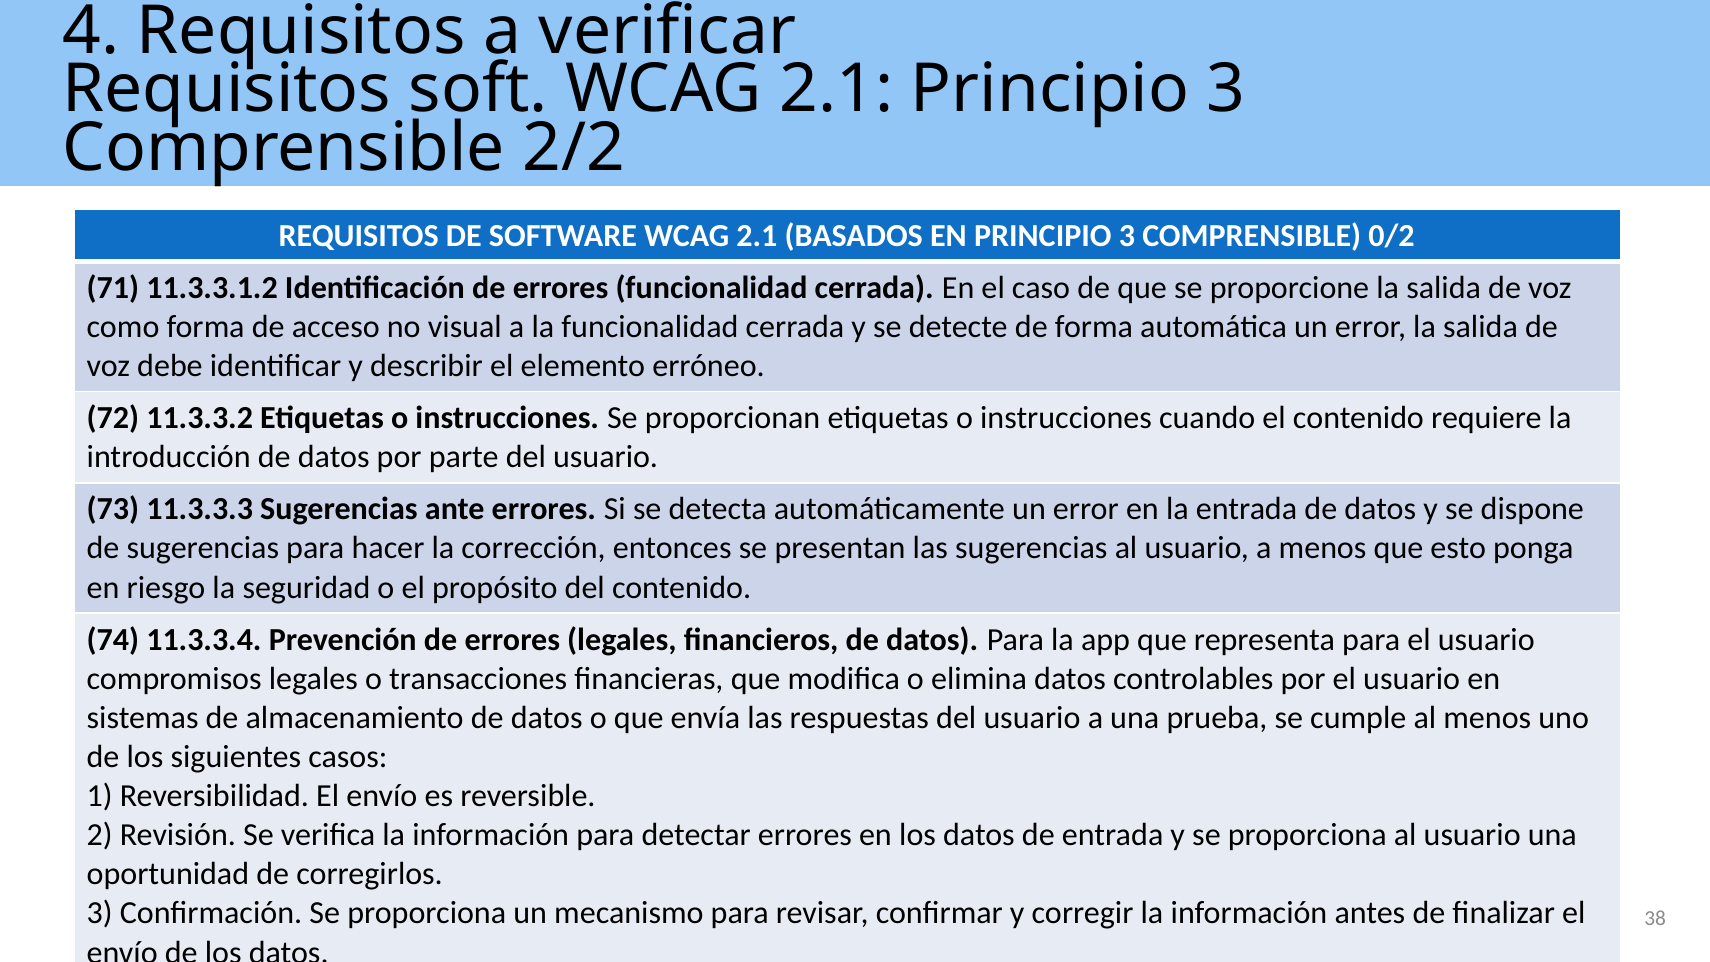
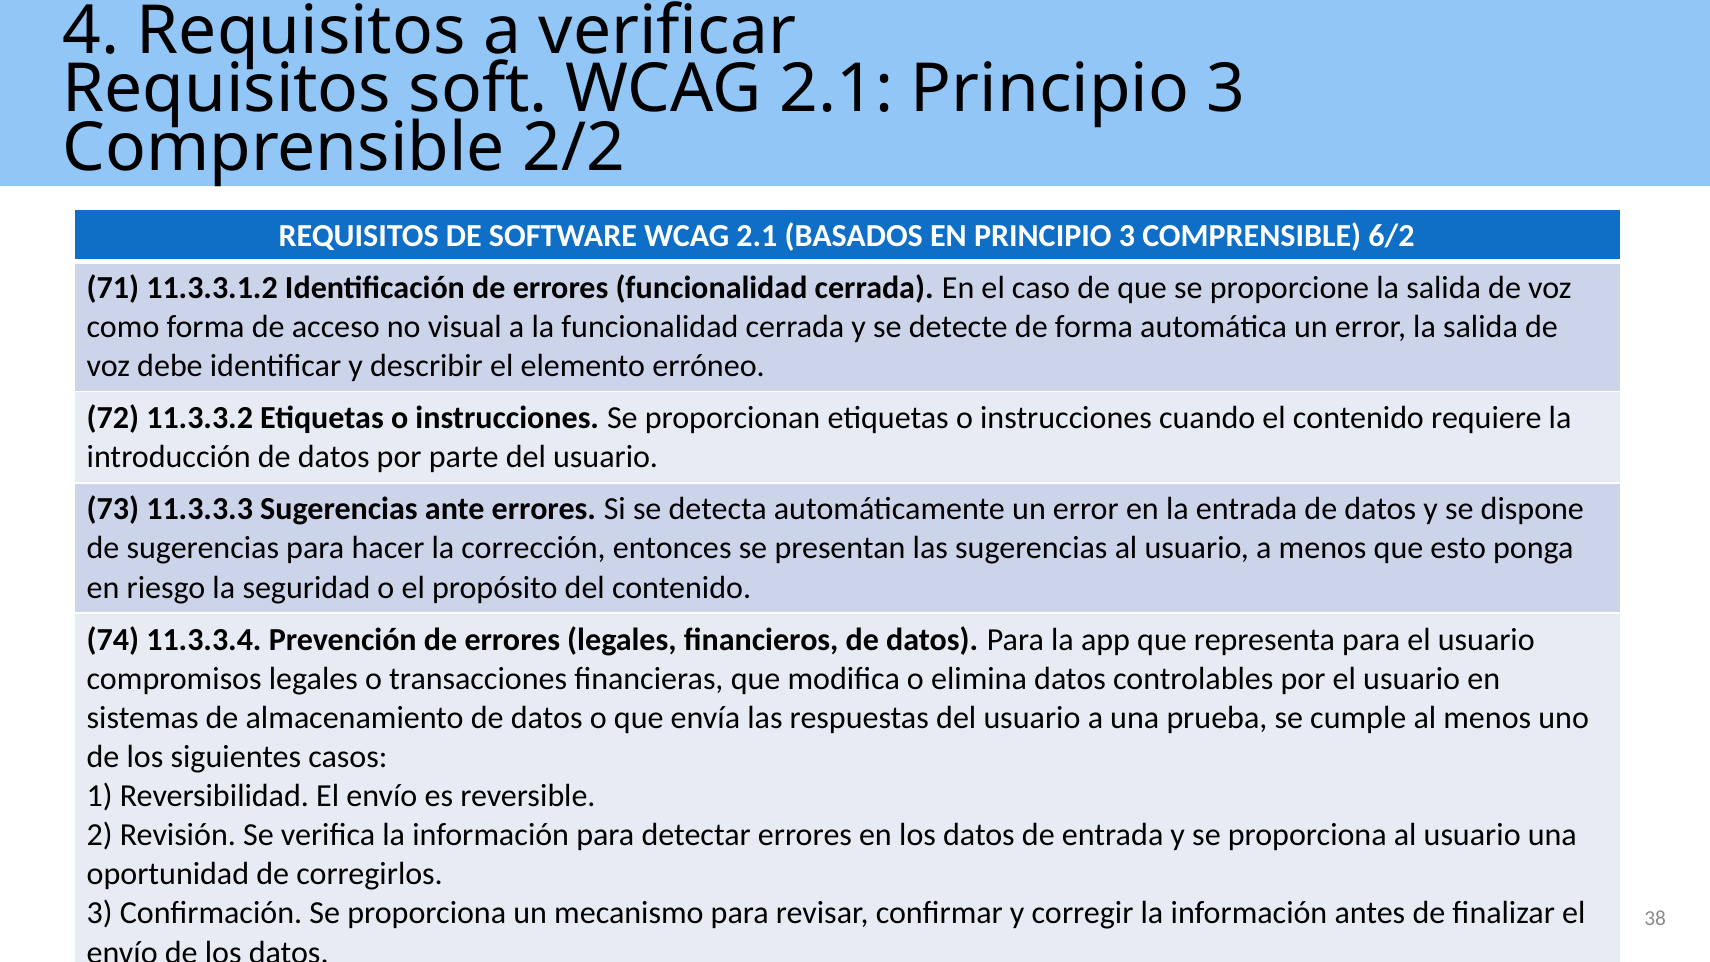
0/2: 0/2 -> 6/2 (1392, 236)
